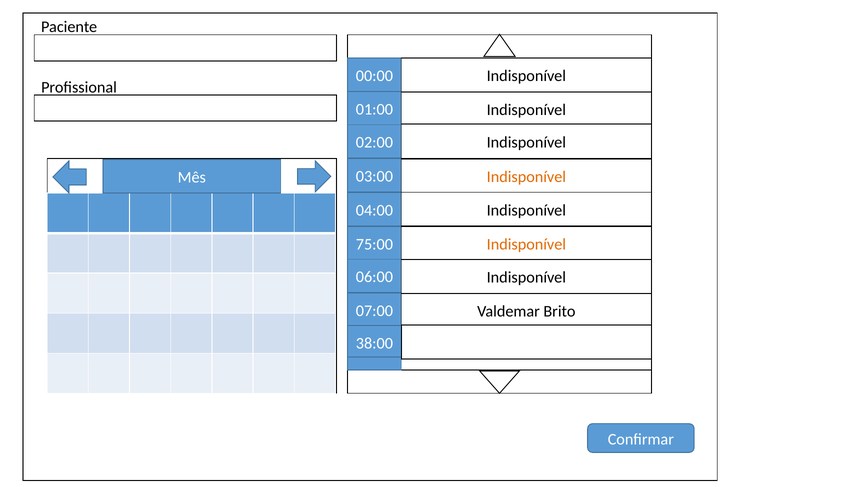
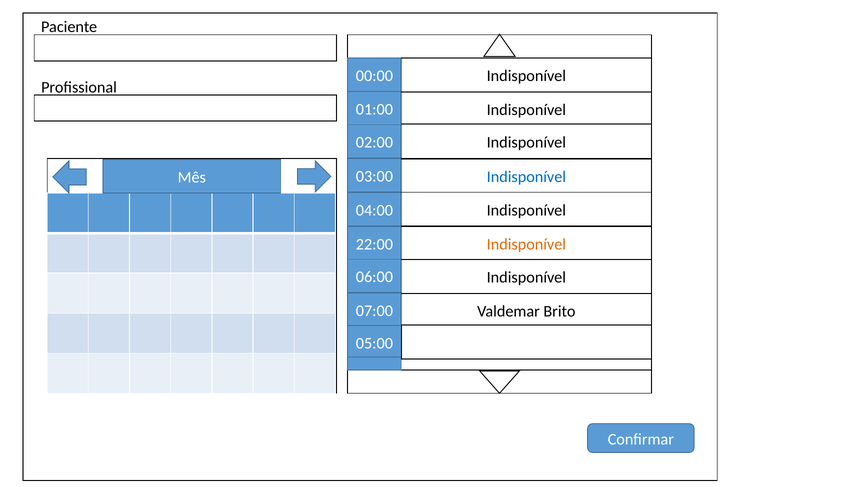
Indisponível colour: orange -> blue (526, 177)
75:00: 75:00 -> 22:00 (374, 244)
38:00: 38:00 -> 05:00 (374, 343)
